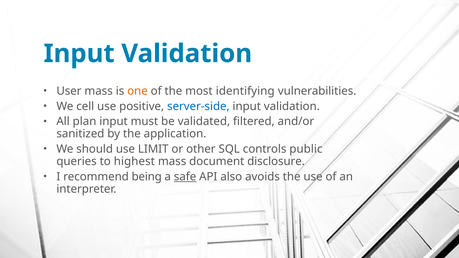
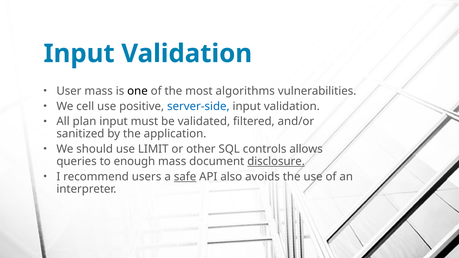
one colour: orange -> black (137, 91)
identifying: identifying -> algorithms (245, 91)
public: public -> allows (306, 149)
highest: highest -> enough (134, 162)
disclosure underline: none -> present (276, 162)
being: being -> users (147, 177)
